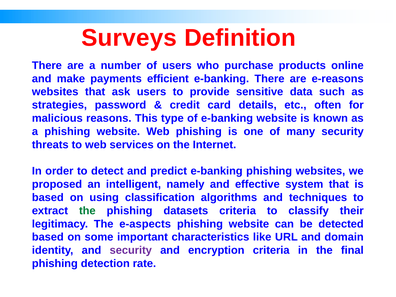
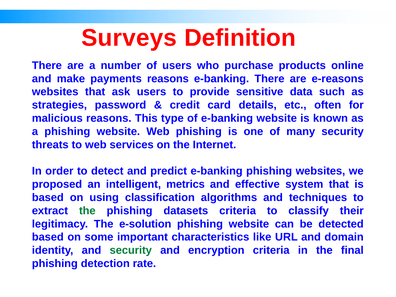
payments efficient: efficient -> reasons (168, 79)
namely: namely -> metrics (186, 184)
e-aspects: e-aspects -> e-solution (145, 224)
security colour: purple -> green (131, 250)
